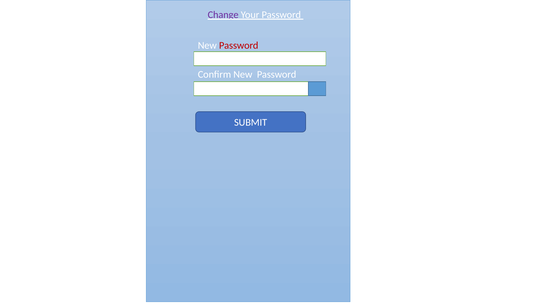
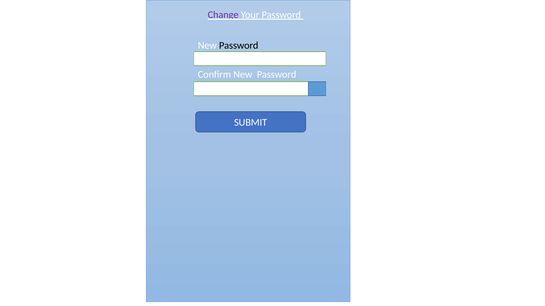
Password colour: red -> black (239, 46)
